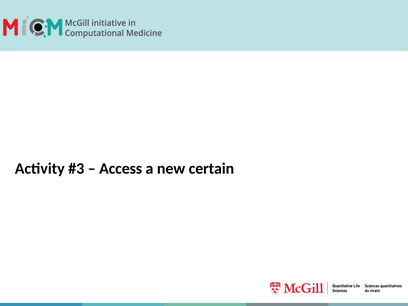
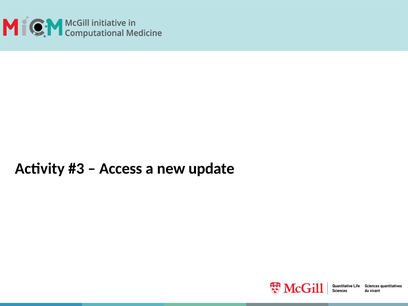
certain: certain -> update (211, 169)
